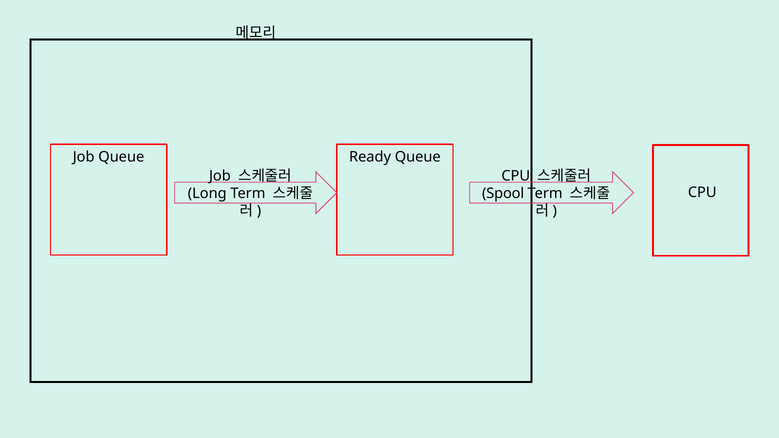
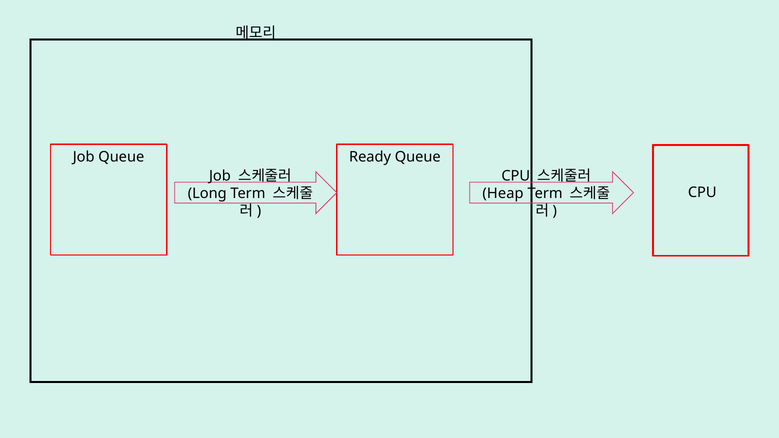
Spool: Spool -> Heap (503, 194)
